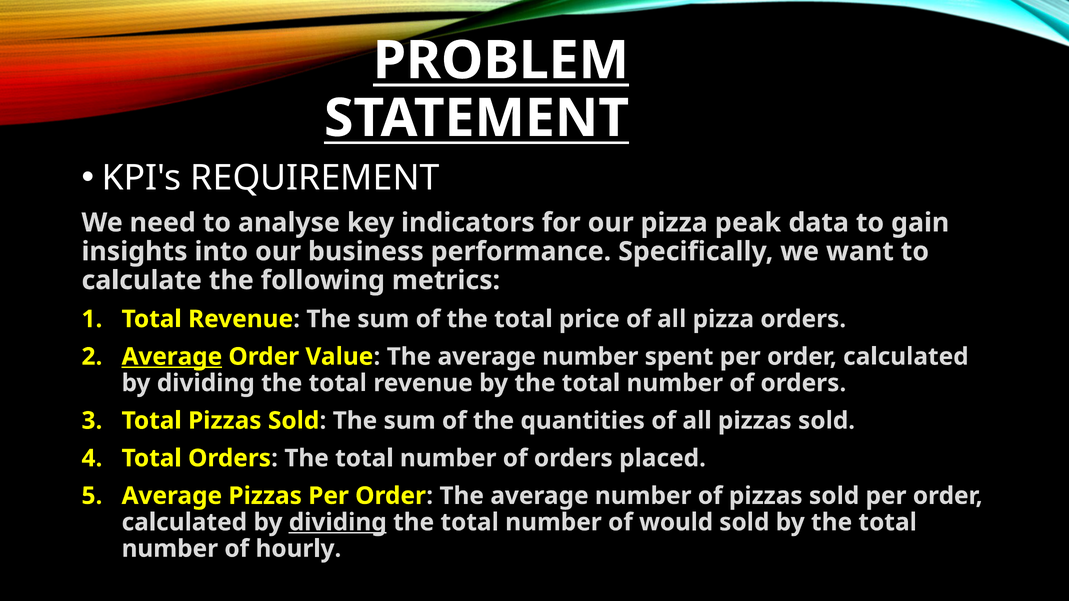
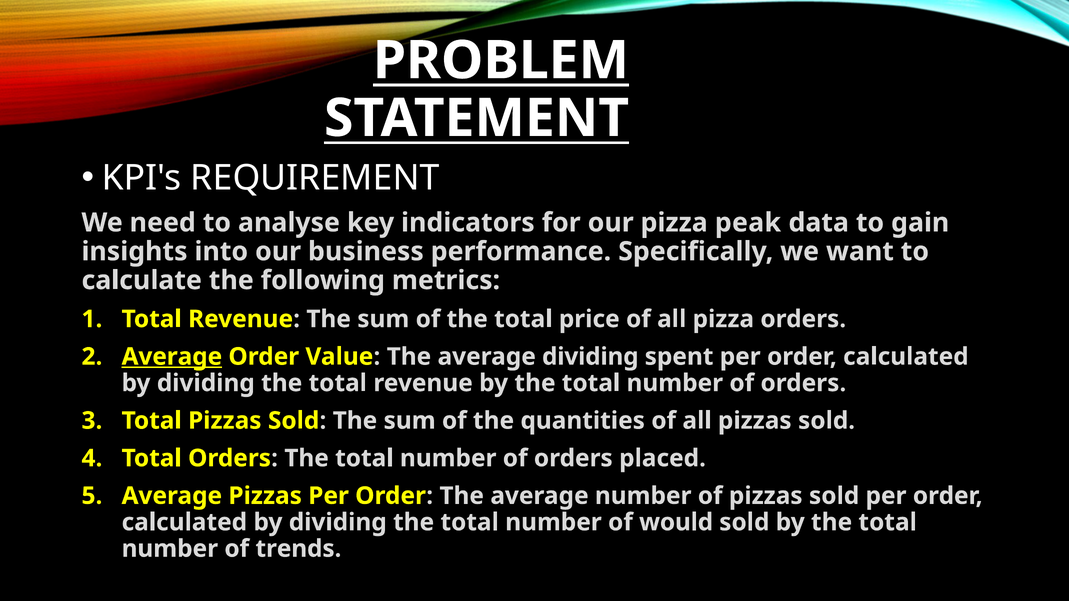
Value The average number: number -> dividing (590, 357)
dividing underline: present -> none (338, 523)
hourly: hourly -> trends (298, 549)
